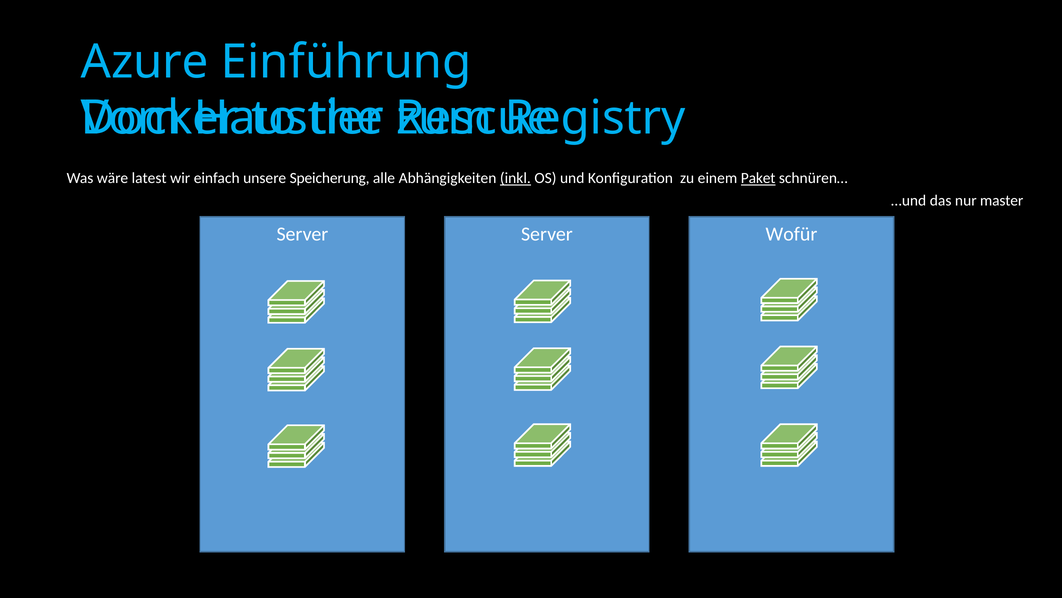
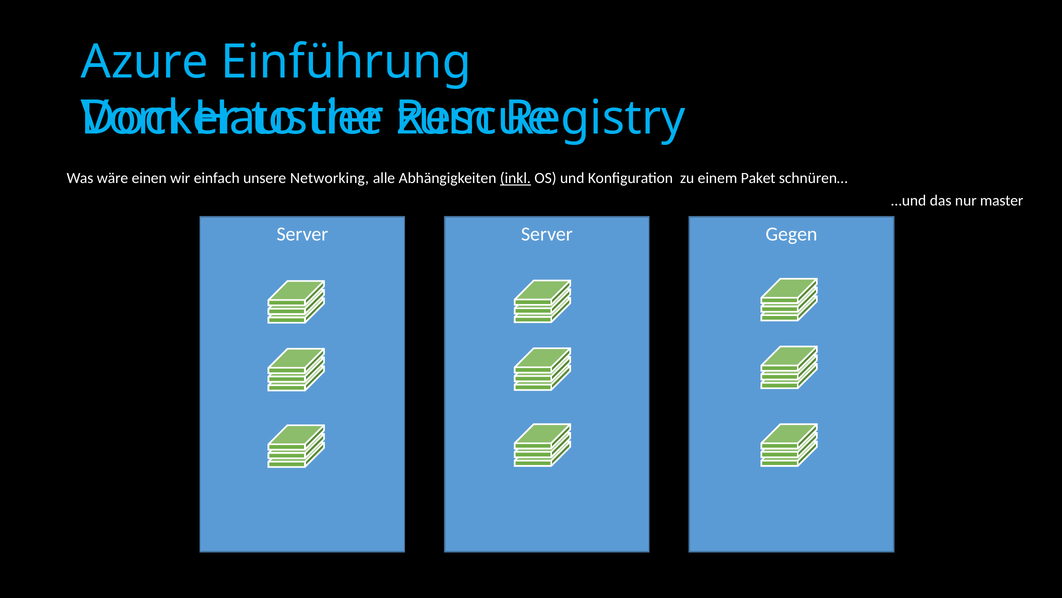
latest: latest -> einen (149, 178)
Speicherung: Speicherung -> Networking (329, 178)
Paket underline: present -> none (758, 178)
Wofür: Wofür -> Gegen (792, 234)
